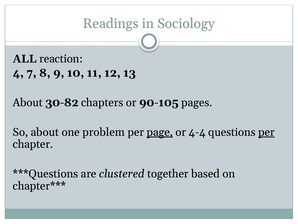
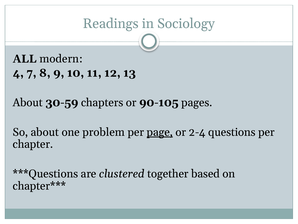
reaction: reaction -> modern (61, 59)
30-82: 30-82 -> 30-59 (62, 102)
4-4: 4-4 -> 2-4 (197, 132)
per underline: present -> none (266, 132)
